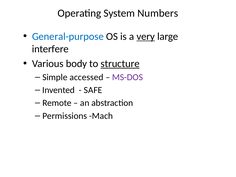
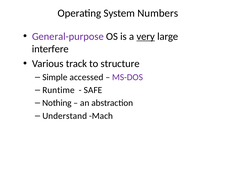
General-purpose colour: blue -> purple (68, 36)
body: body -> track (77, 64)
structure underline: present -> none (120, 64)
Invented: Invented -> Runtime (58, 90)
Remote: Remote -> Nothing (57, 103)
Permissions: Permissions -> Understand (65, 116)
